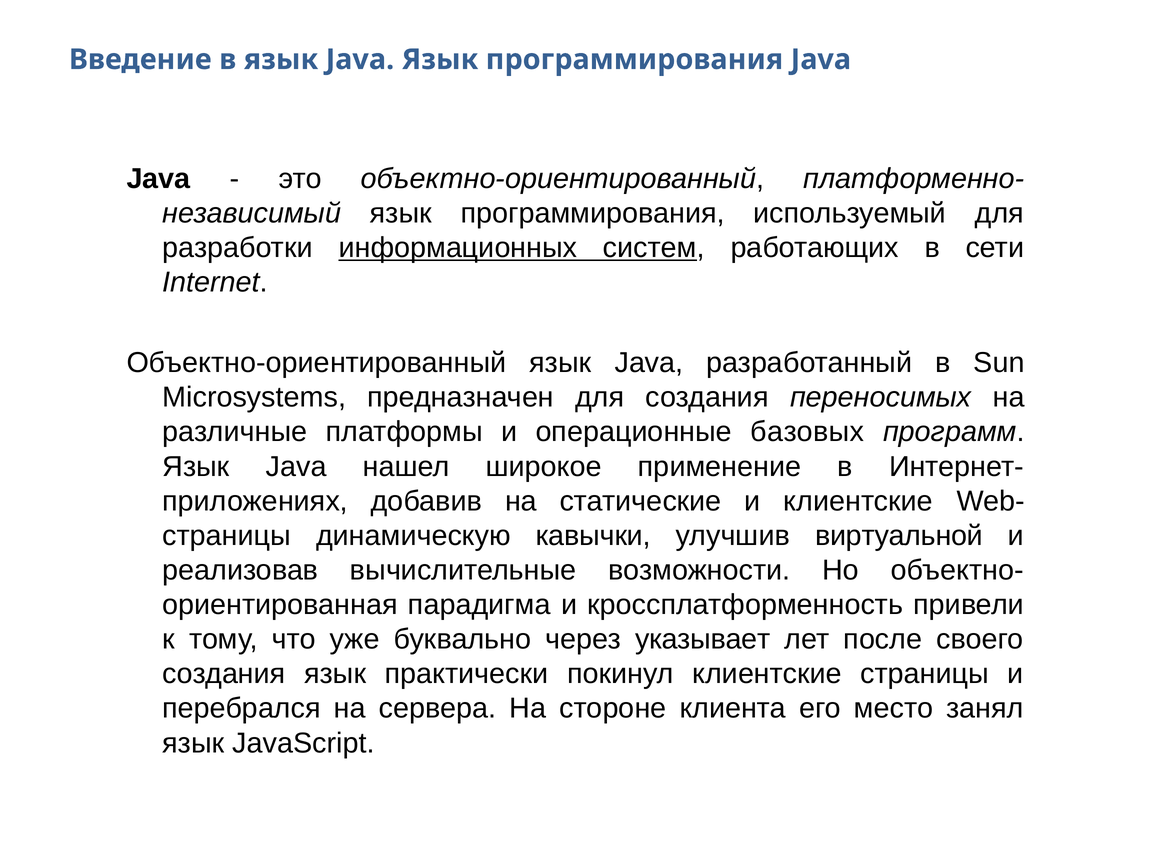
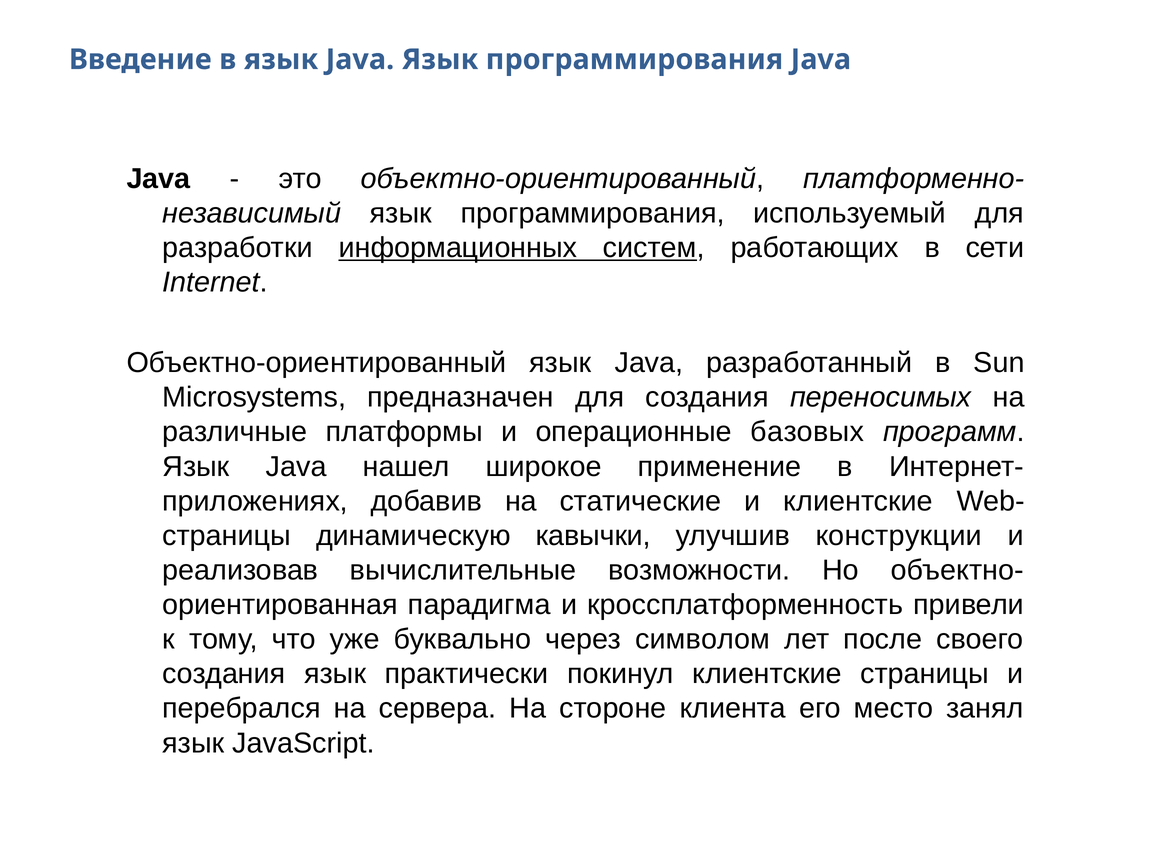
виртуальной: виртуальной -> конструкции (899, 535)
указывает: указывает -> символом (703, 639)
